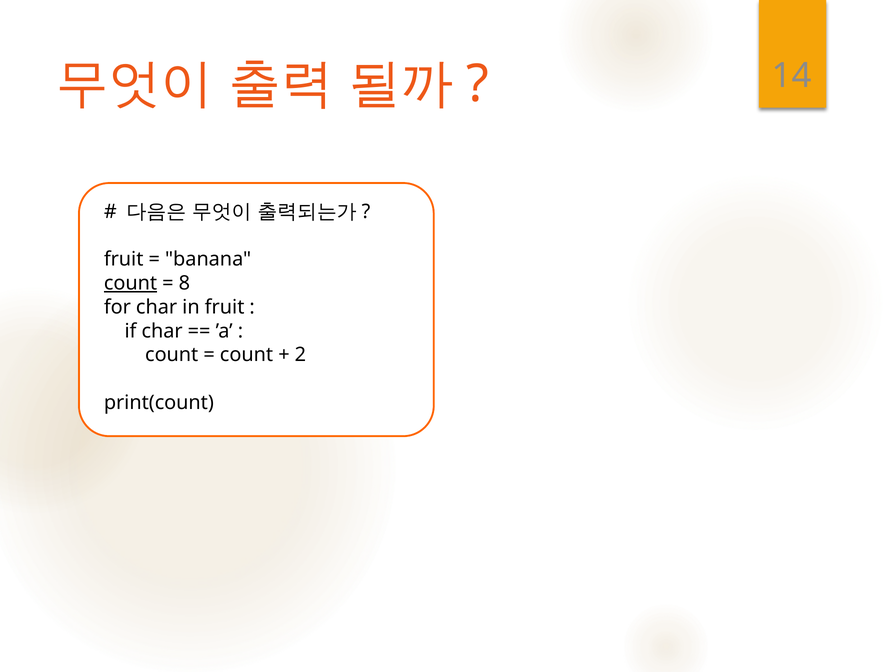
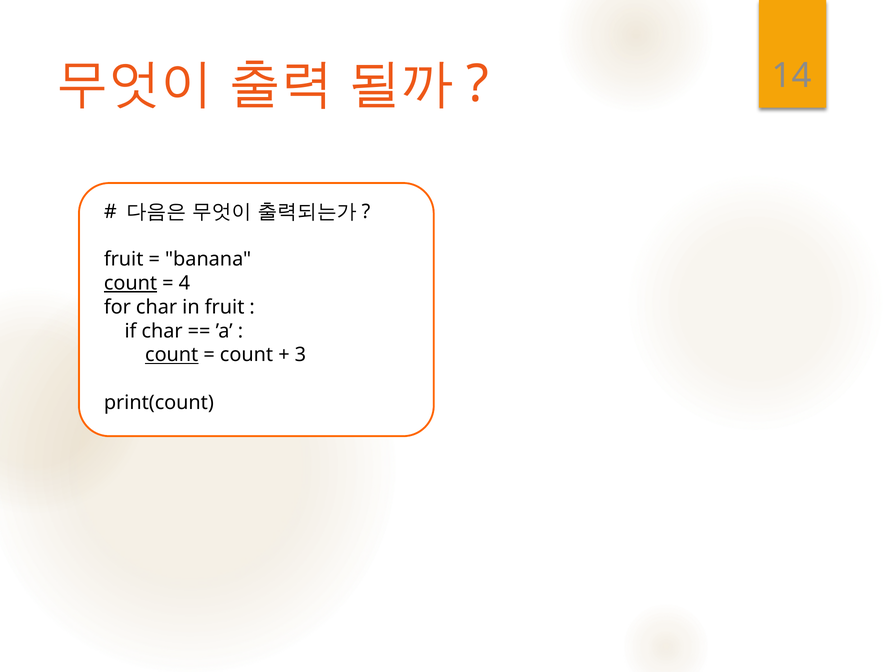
8: 8 -> 4 (184, 283)
count underline: none -> present (172, 355)
2: 2 -> 3 (300, 355)
